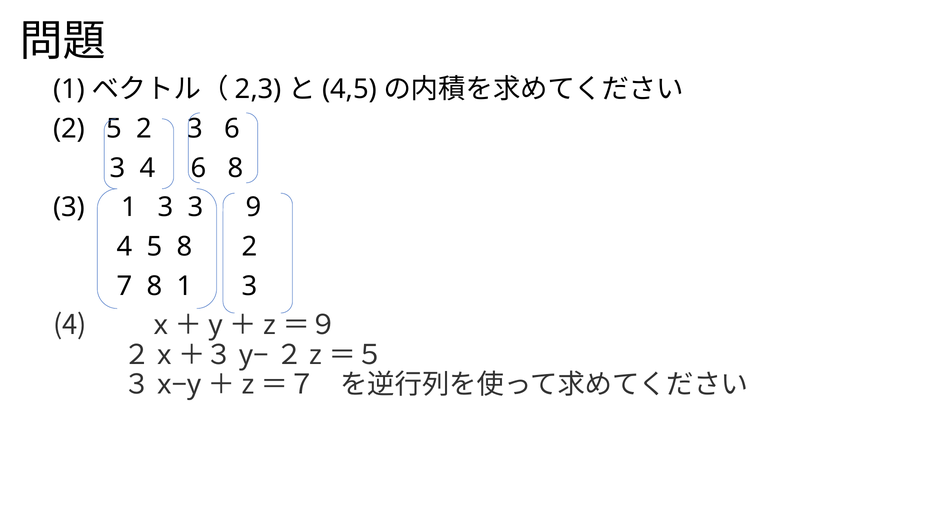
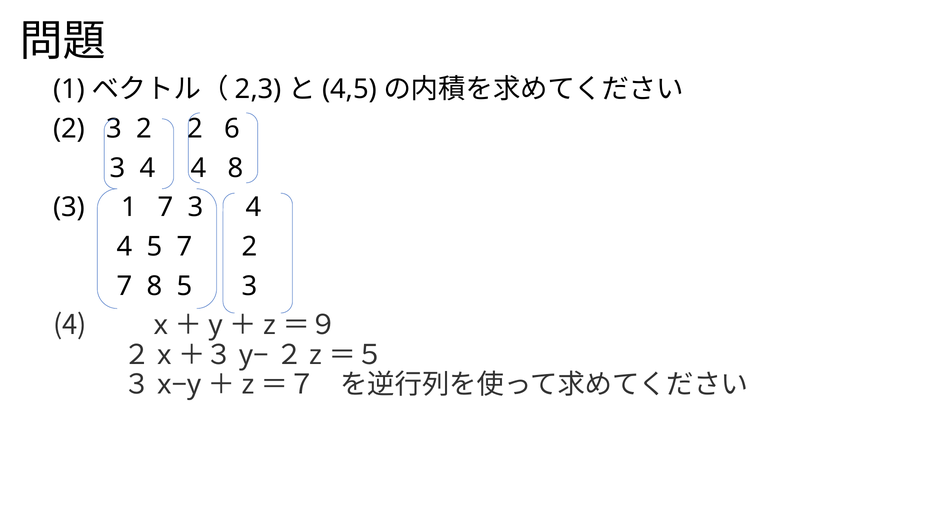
2 5: 5 -> 3 (114, 129)
2 3: 3 -> 2 (195, 129)
6: 6 -> 4 (199, 168)
3 1 3: 3 -> 7 (166, 207)
9: 9 -> 4 (254, 207)
5 8: 8 -> 7 (184, 247)
8 1: 1 -> 5 (184, 286)
